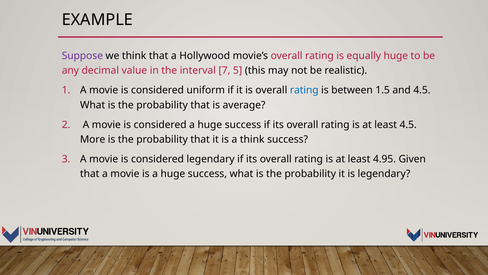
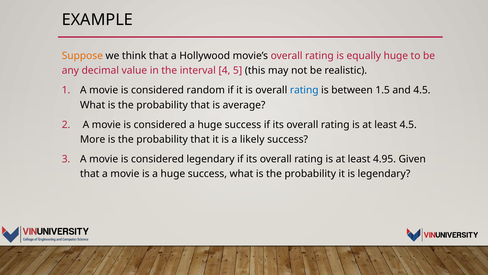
Suppose colour: purple -> orange (82, 56)
7: 7 -> 4 (224, 70)
uniform: uniform -> random (206, 90)
a think: think -> likely (252, 139)
